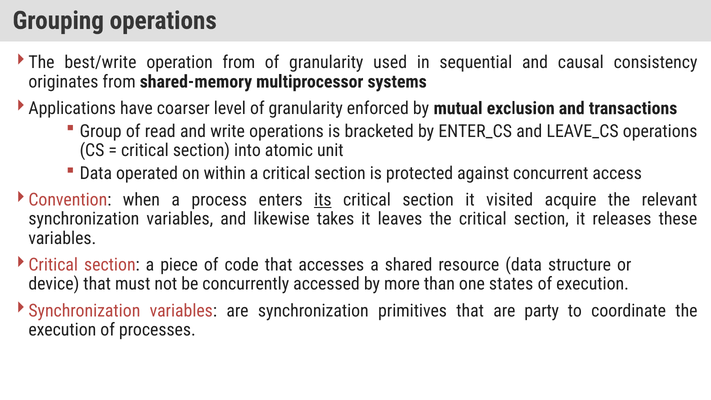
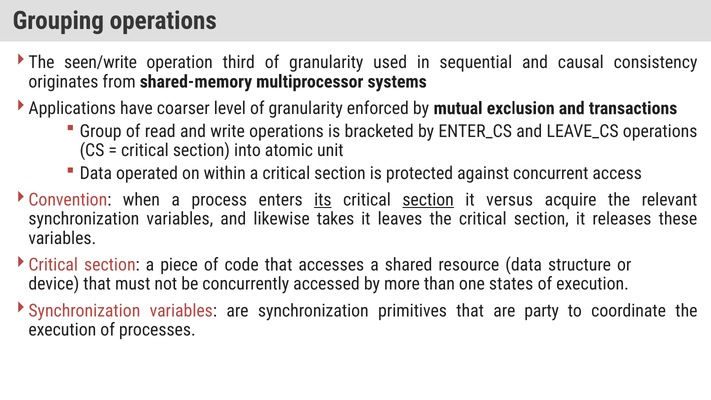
best/write: best/write -> seen/write (101, 63)
operation from: from -> third (239, 63)
section underline: none -> present (428, 200)
visited: visited -> versus (510, 200)
